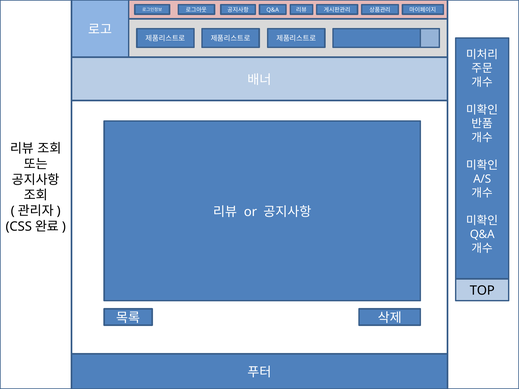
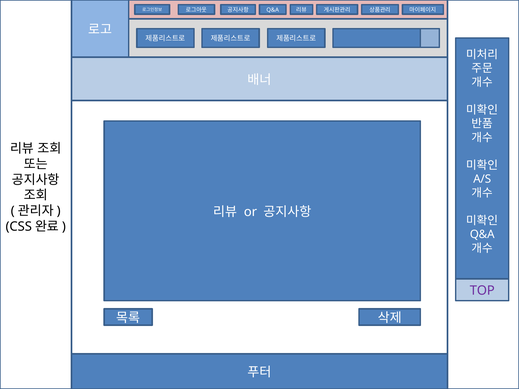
TOP colour: black -> purple (482, 291)
